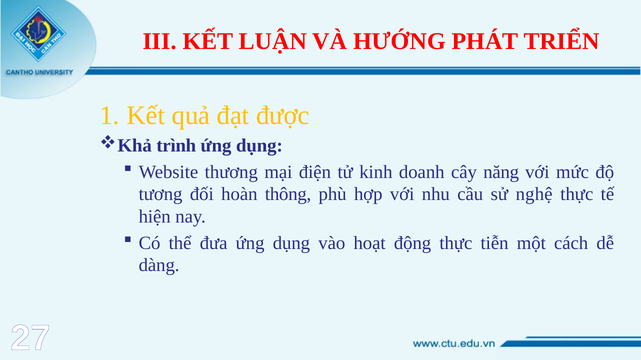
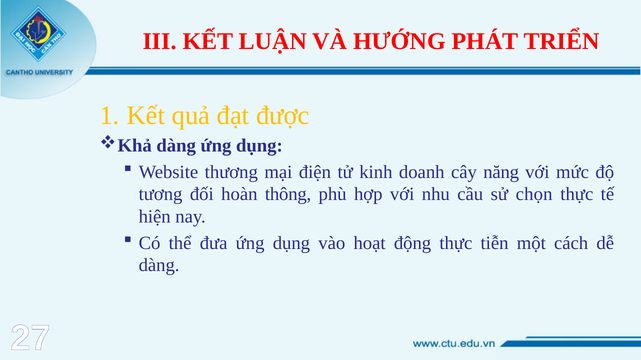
trình: trình -> dàng (176, 146)
nghệ: nghệ -> chọn (534, 195)
